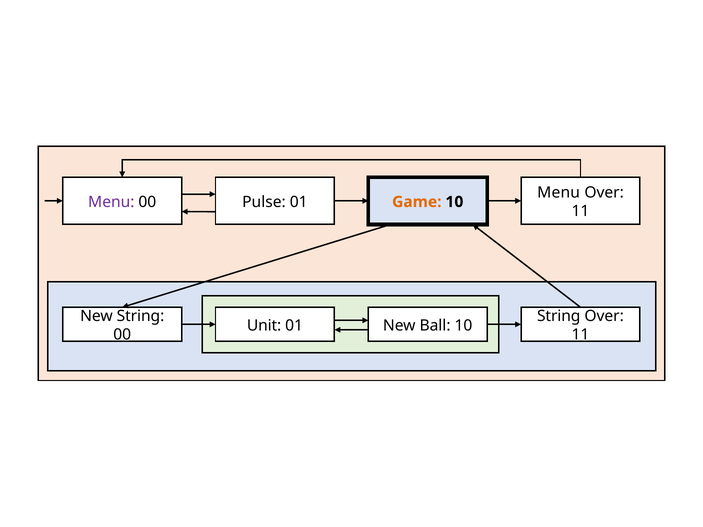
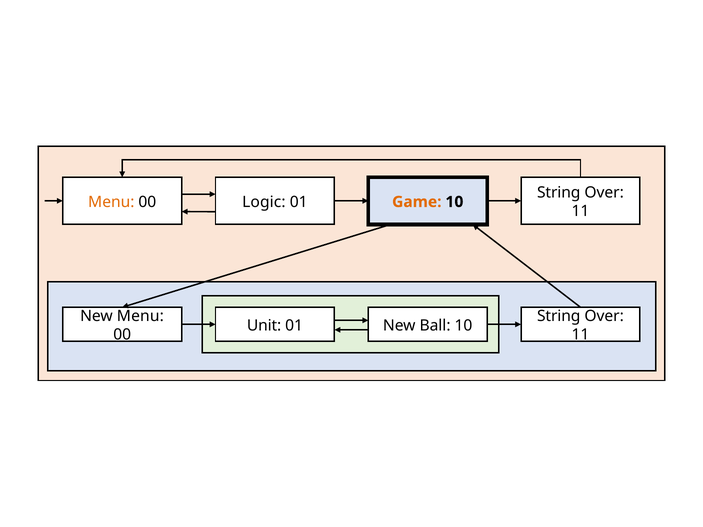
Menu: Menu -> String (559, 193)
Menu colour: purple -> orange (111, 202)
Pulse: Pulse -> Logic (264, 202)
New String: String -> Menu (140, 316)
